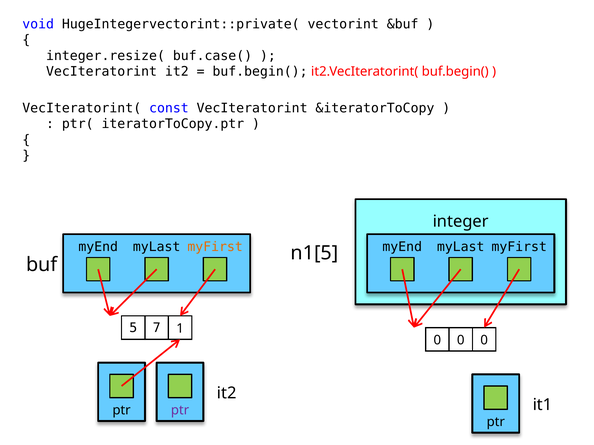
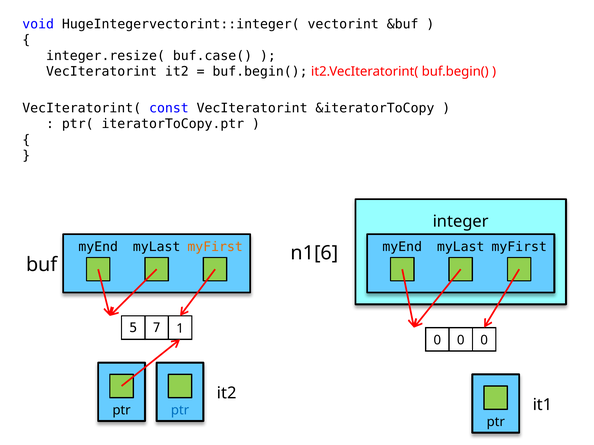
HugeIntegervectorint::private(: HugeIntegervectorint::private( -> HugeIntegervectorint::integer( (181, 24)
n1[5: n1[5 -> n1[6 (314, 253)
ptr colour: purple -> blue (180, 411)
